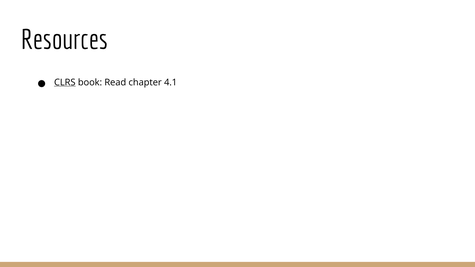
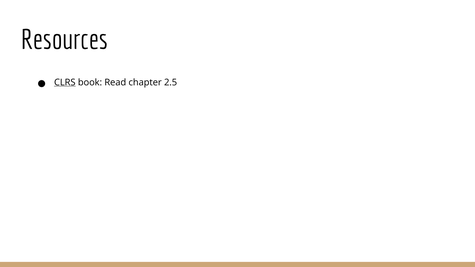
4.1: 4.1 -> 2.5 (171, 83)
